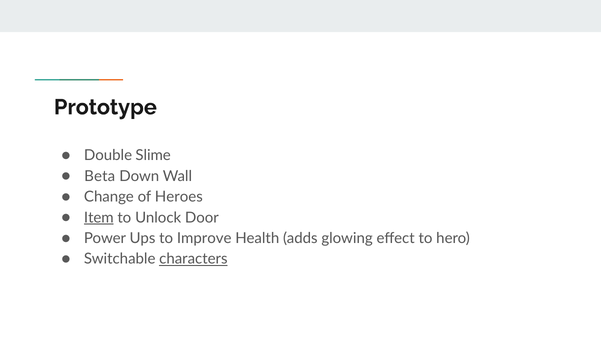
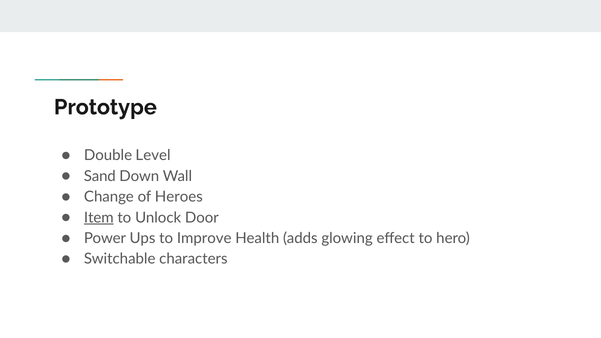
Slime: Slime -> Level (153, 155)
Beta: Beta -> Sand (100, 176)
characters underline: present -> none (193, 259)
